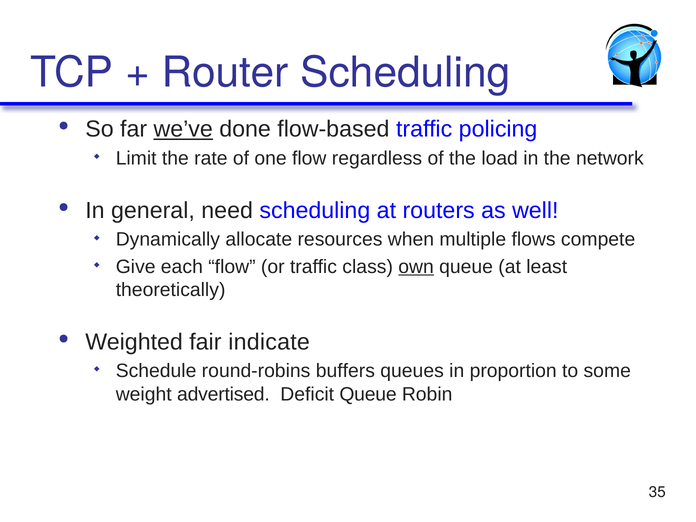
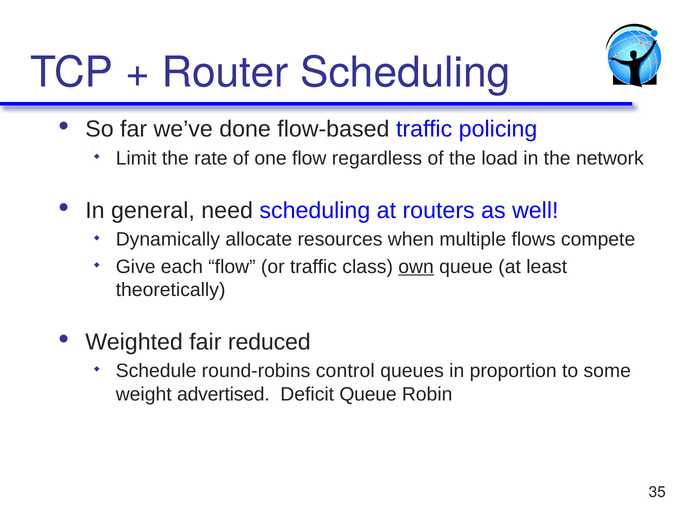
we’ve underline: present -> none (183, 129)
indicate: indicate -> reduced (269, 342)
buffers: buffers -> control (345, 371)
